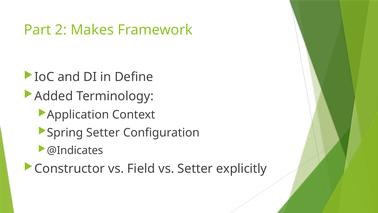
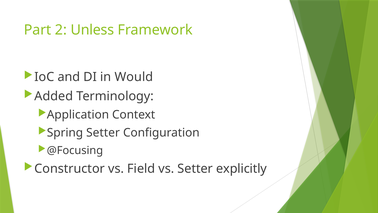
Makes: Makes -> Unless (92, 30)
Define: Define -> Would (134, 77)
@Indicates: @Indicates -> @Focusing (75, 150)
